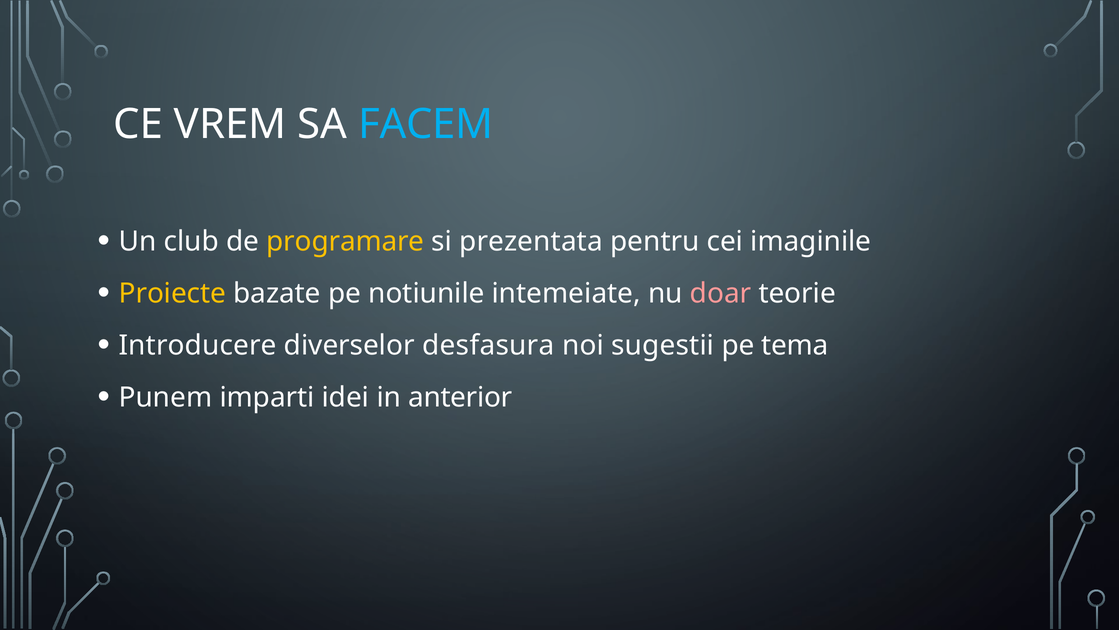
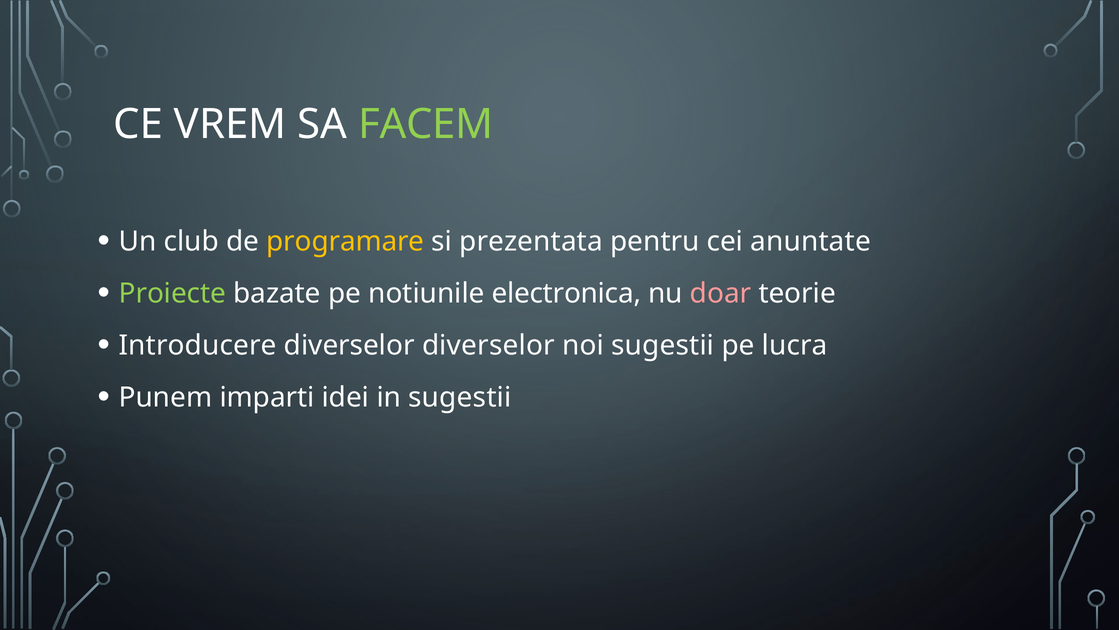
FACEM colour: light blue -> light green (426, 124)
imaginile: imaginile -> anuntate (811, 242)
Proiecte colour: yellow -> light green (172, 293)
intemeiate: intemeiate -> electronica (566, 293)
diverselor desfasura: desfasura -> diverselor (488, 345)
tema: tema -> lucra (795, 345)
in anterior: anterior -> sugestii (460, 397)
